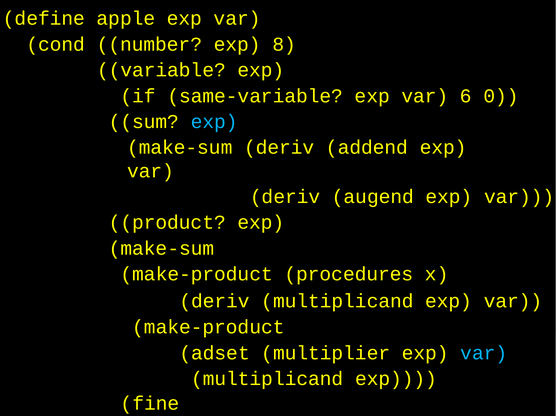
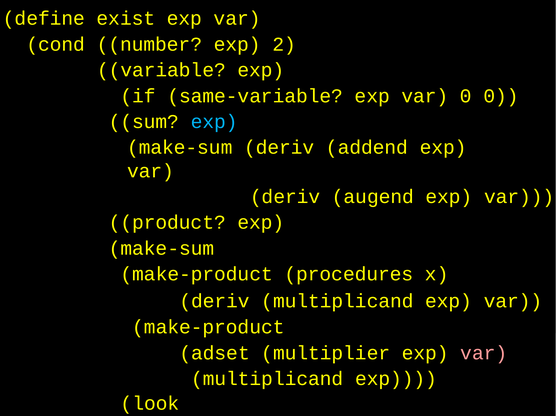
apple: apple -> exist (126, 18)
8: 8 -> 2 (284, 44)
var 6: 6 -> 0 (466, 96)
var colour: light blue -> pink (484, 353)
fine: fine -> look (150, 404)
